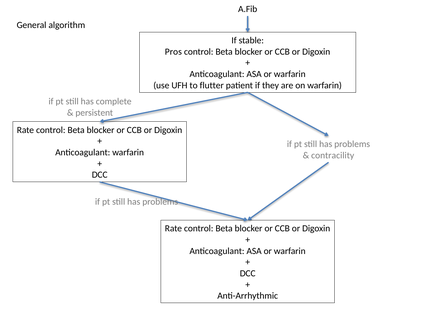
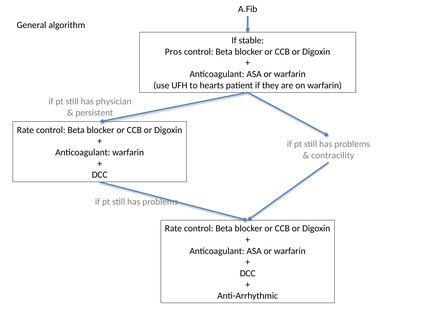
flutter: flutter -> hearts (212, 85)
complete: complete -> physician (114, 101)
